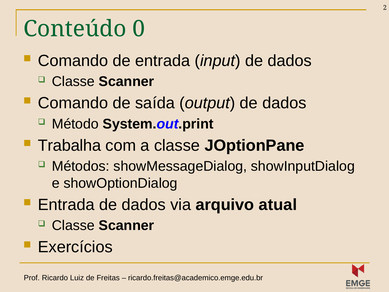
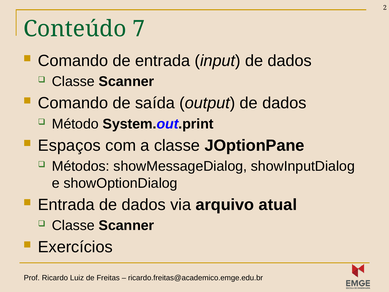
0: 0 -> 7 (139, 29)
Trabalha: Trabalha -> Espaços (69, 145)
